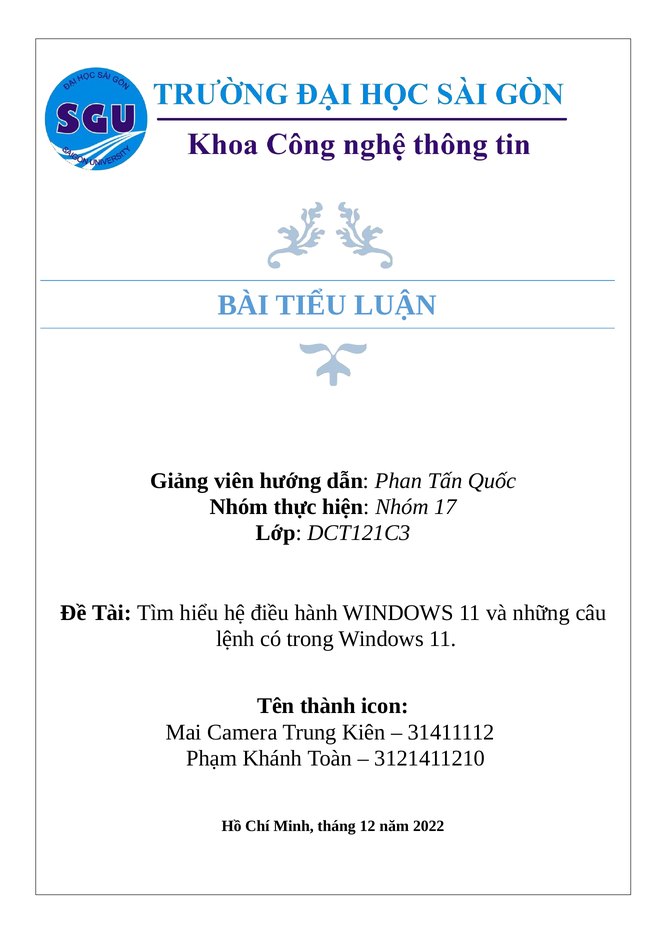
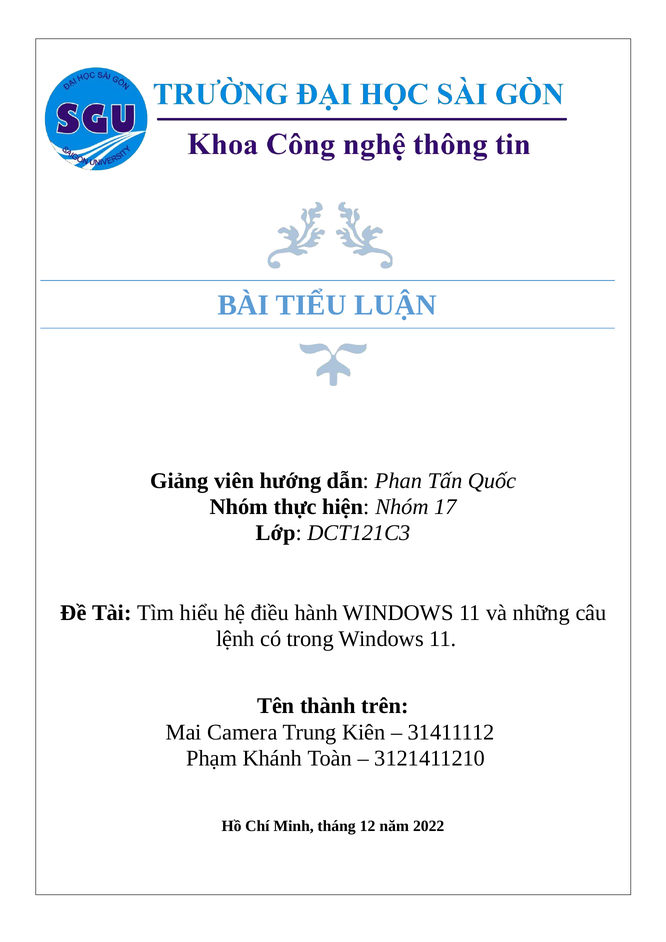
icon: icon -> trên (385, 706)
